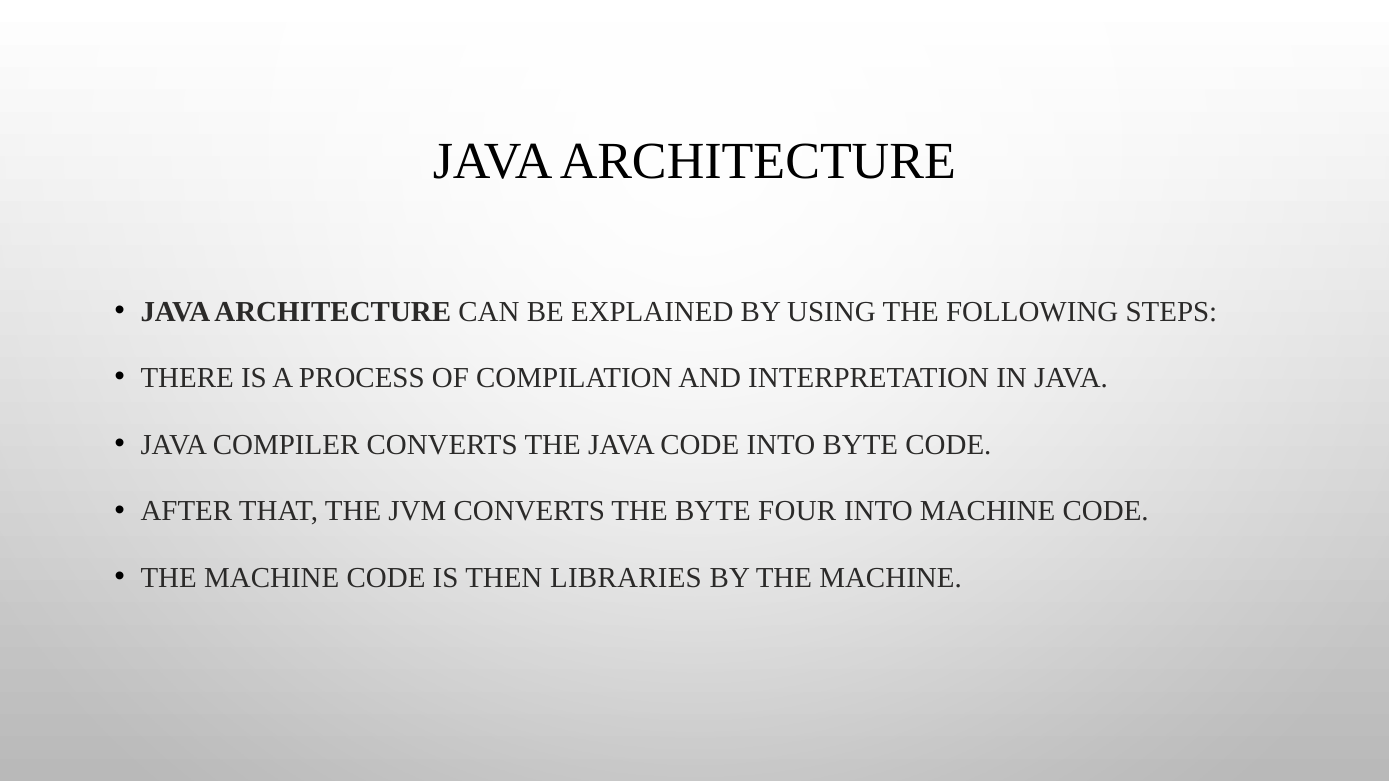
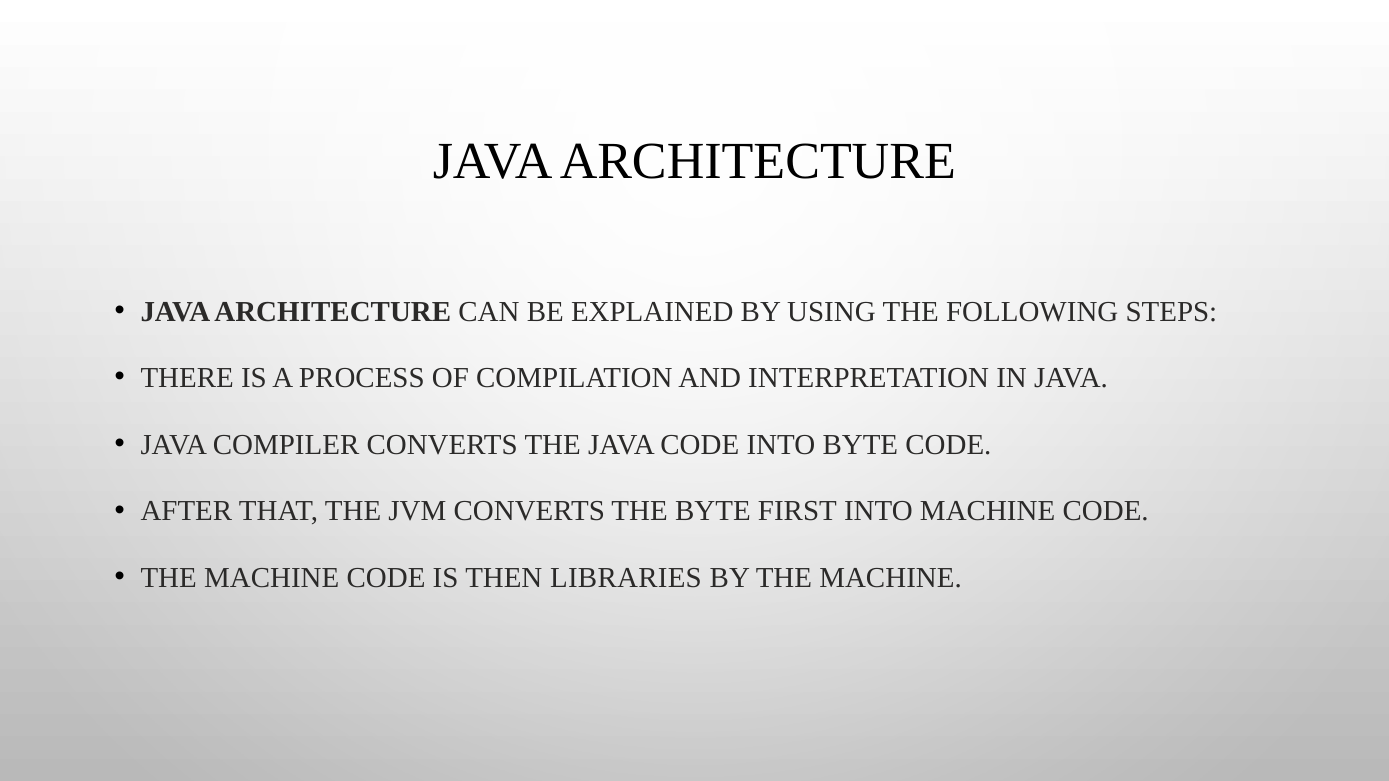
FOUR: FOUR -> FIRST (797, 511)
